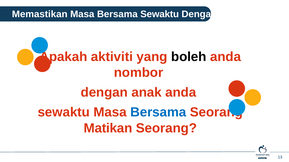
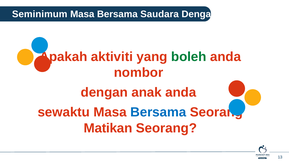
Memastikan: Memastikan -> Seminimum (40, 14)
Bersama Sewaktu: Sewaktu -> Saudara (160, 14)
boleh colour: black -> green (189, 57)
